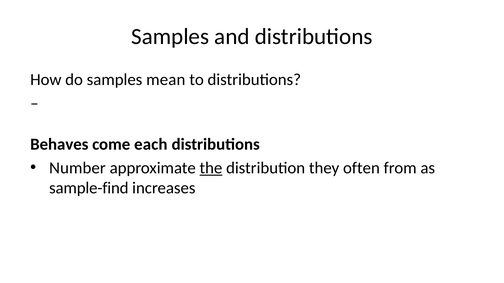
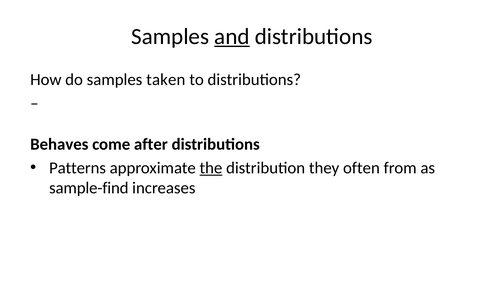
and underline: none -> present (232, 37)
mean: mean -> taken (166, 80)
each: each -> after (151, 145)
Number: Number -> Patterns (78, 168)
